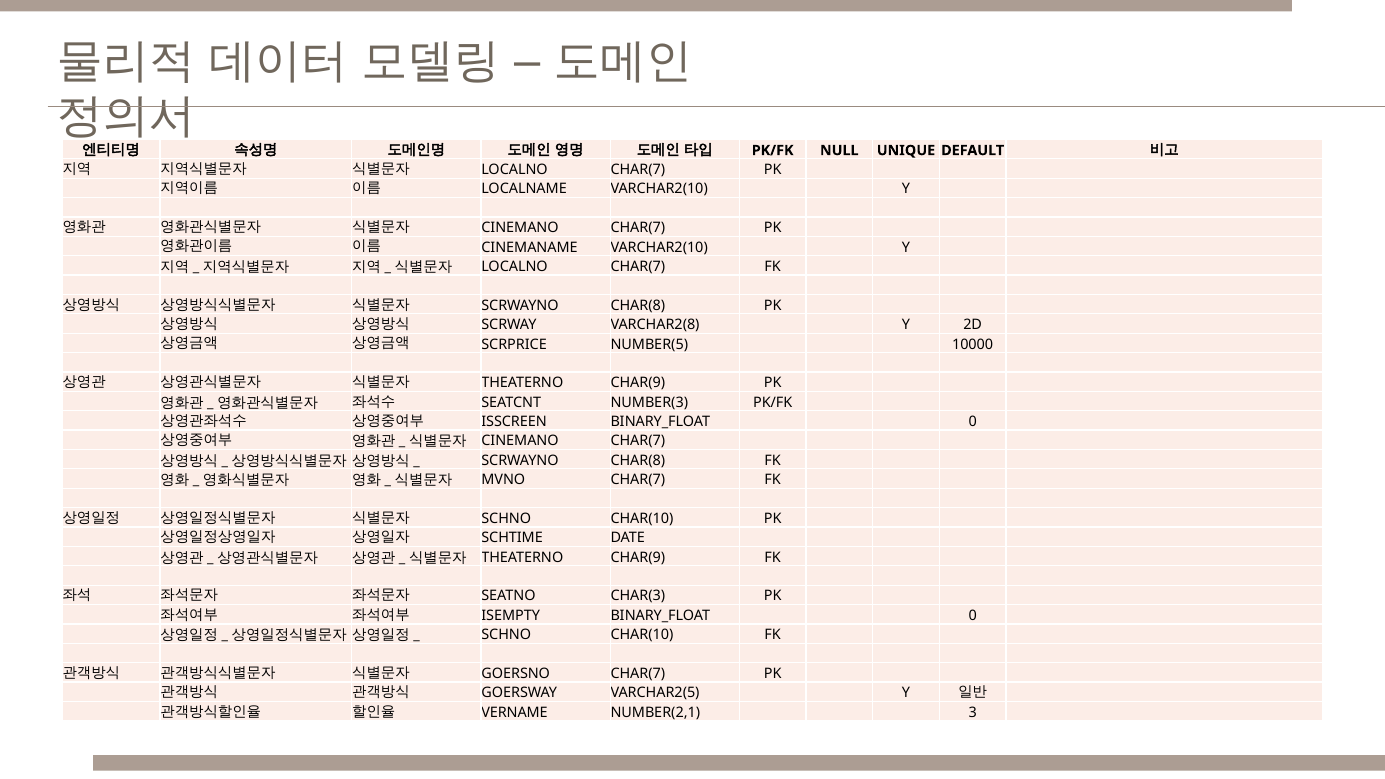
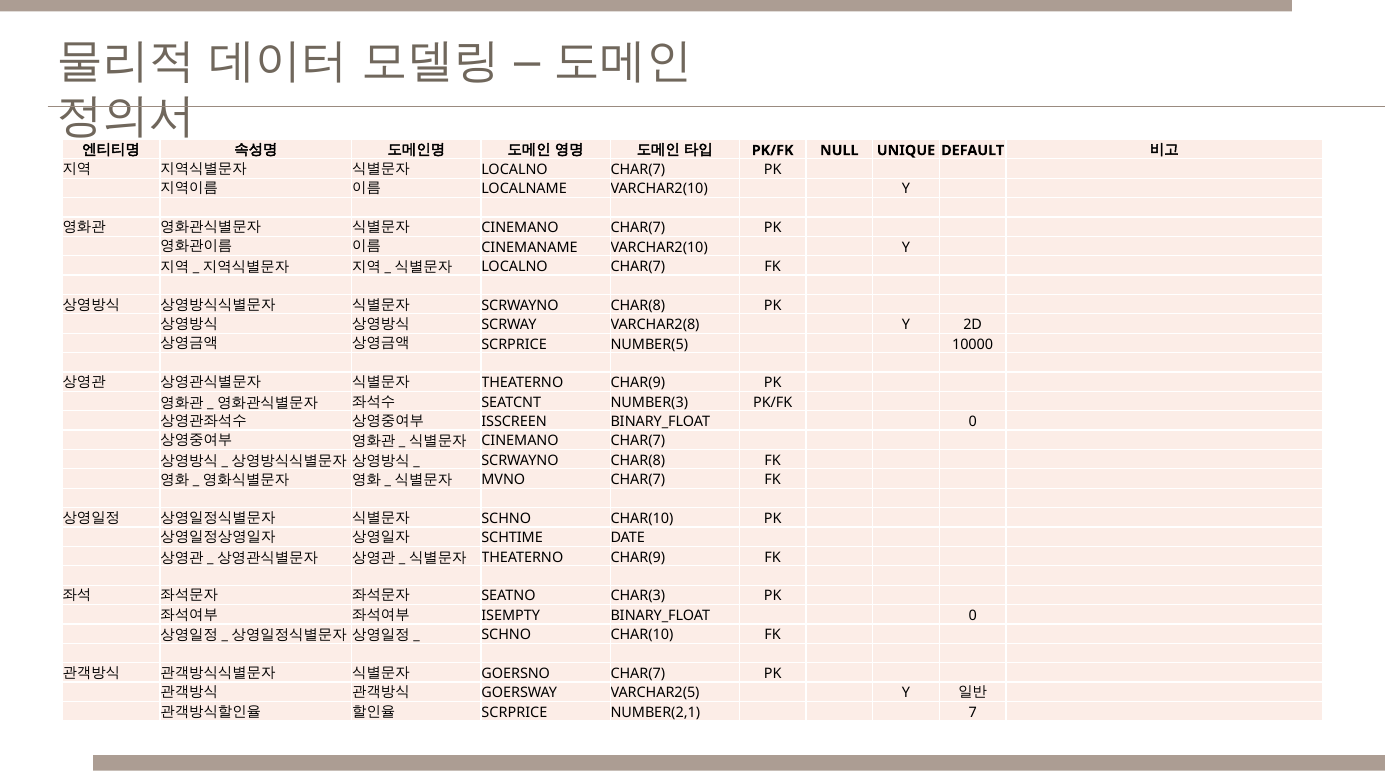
VERNAME: VERNAME -> SCRPRICE (514, 713)
3: 3 -> 7 (973, 713)
